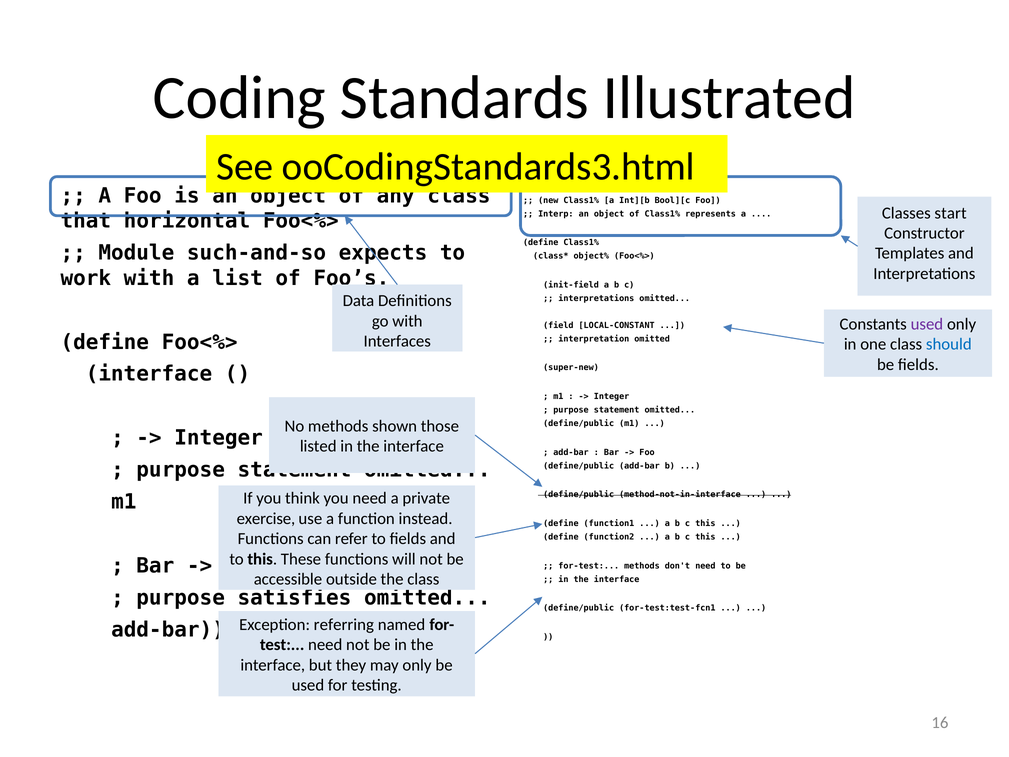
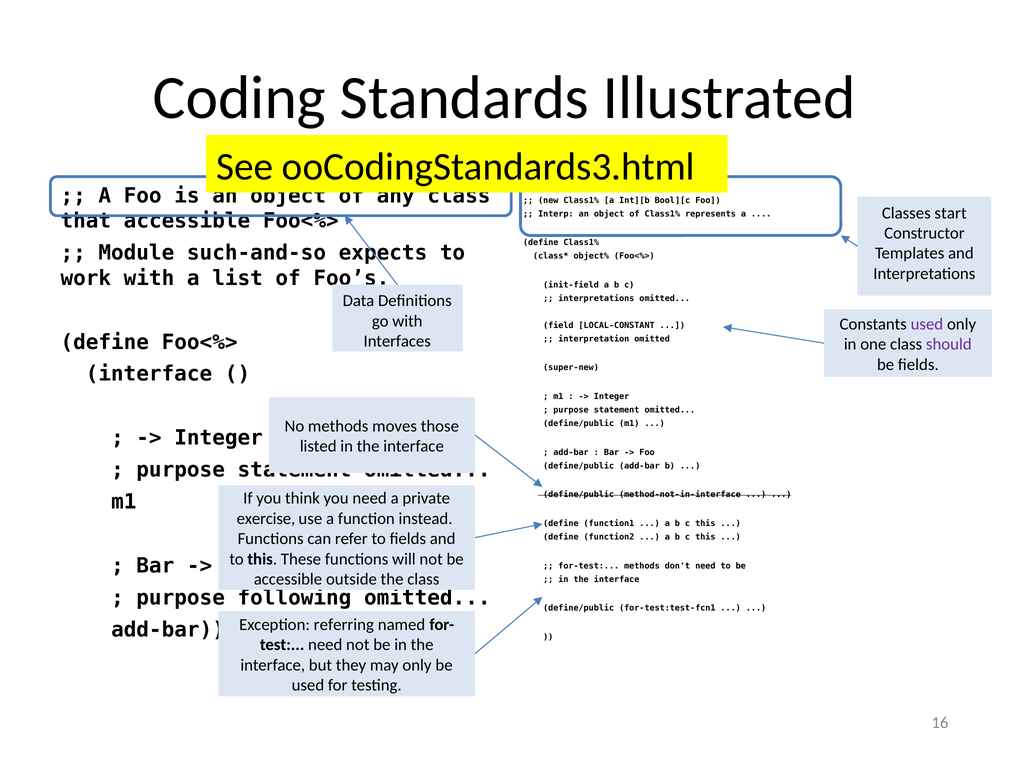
that horizontal: horizontal -> accessible (187, 221)
should colour: blue -> purple (949, 344)
shown: shown -> moves (395, 426)
satisfies: satisfies -> following (294, 597)
